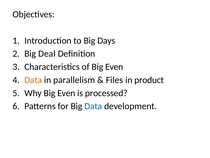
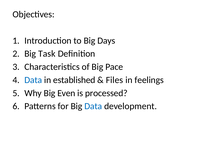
Deal: Deal -> Task (47, 54)
of Big Even: Even -> Pace (114, 67)
Data colour: orange -> blue (33, 80)
parallelism: parallelism -> established (74, 80)
product: product -> feelings (149, 80)
